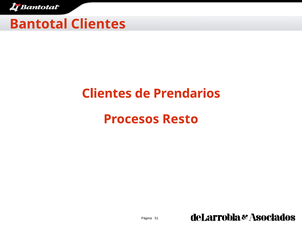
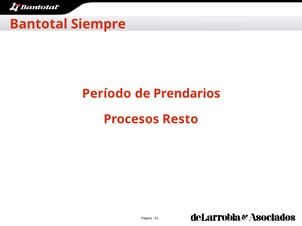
Bantotal Clientes: Clientes -> Siempre (98, 24)
Clientes: Clientes -> Período (107, 94)
